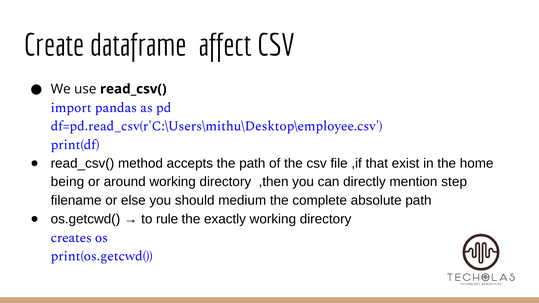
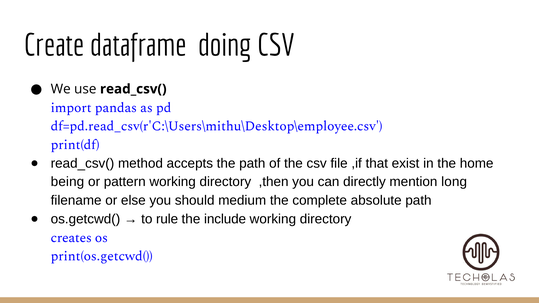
affect: affect -> doing (225, 46)
around: around -> pattern (125, 182)
step: step -> long (454, 182)
exactly: exactly -> include (225, 219)
